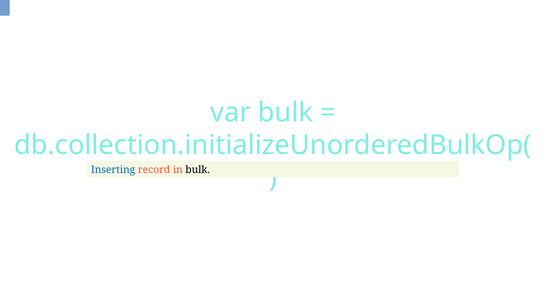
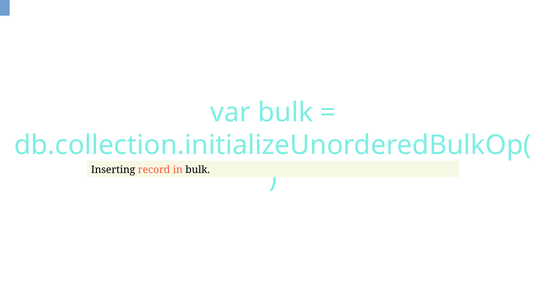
Inserting colour: blue -> black (113, 170)
